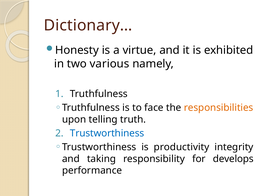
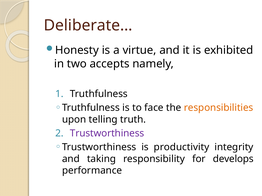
Dictionary…: Dictionary… -> Deliberate… (88, 25)
various: various -> accepts (110, 64)
Trustworthiness colour: blue -> purple (107, 134)
